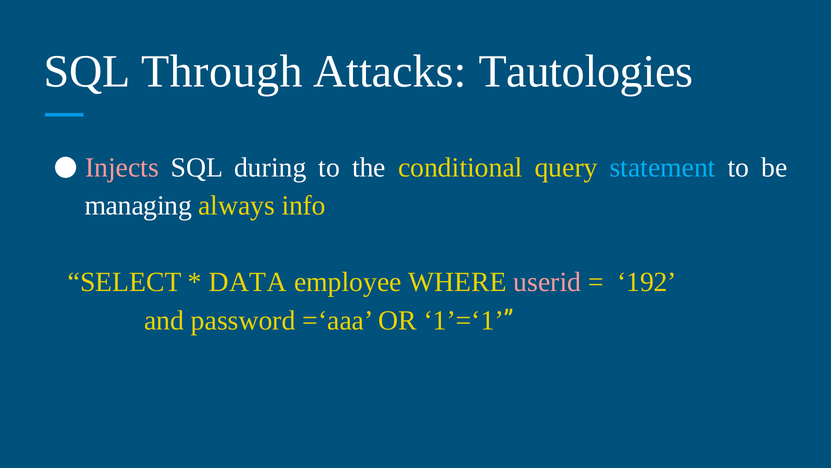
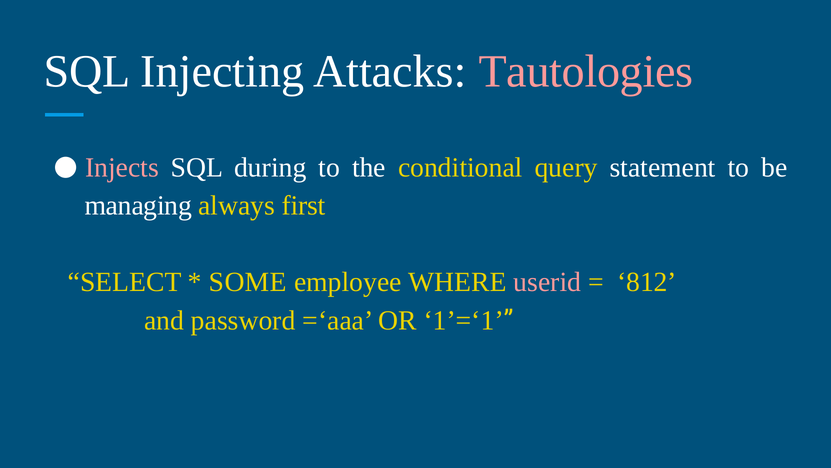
Through: Through -> Injecting (222, 71)
Tautologies colour: white -> pink (586, 71)
statement colour: light blue -> white (663, 167)
info: info -> first (304, 205)
DATA: DATA -> SOME (248, 282)
192: 192 -> 812 (647, 282)
